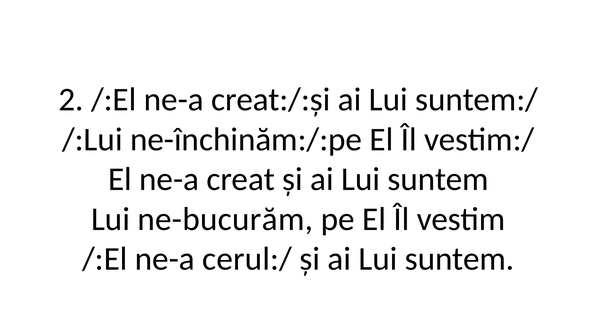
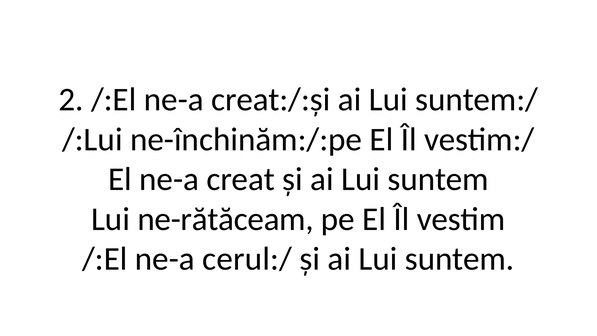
ne-bucurăm: ne-bucurăm -> ne-rătăceam (226, 219)
